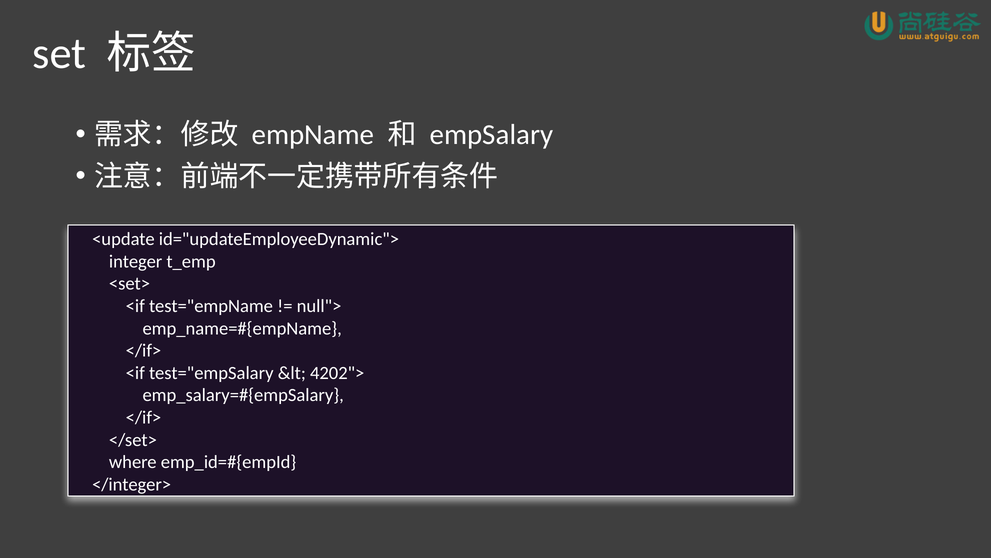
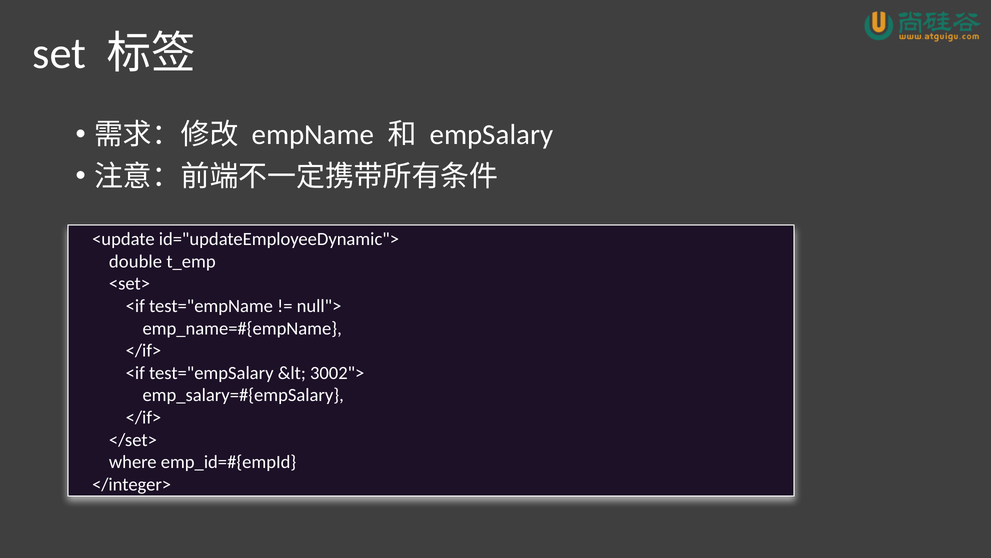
integer: integer -> double (136, 261)
4202">: 4202"> -> 3002"> (337, 373)
